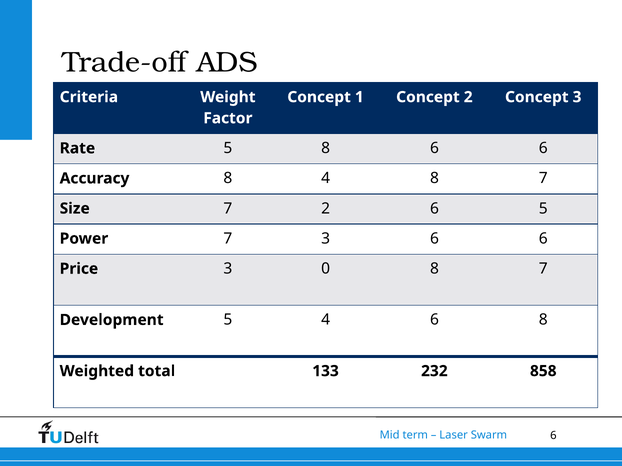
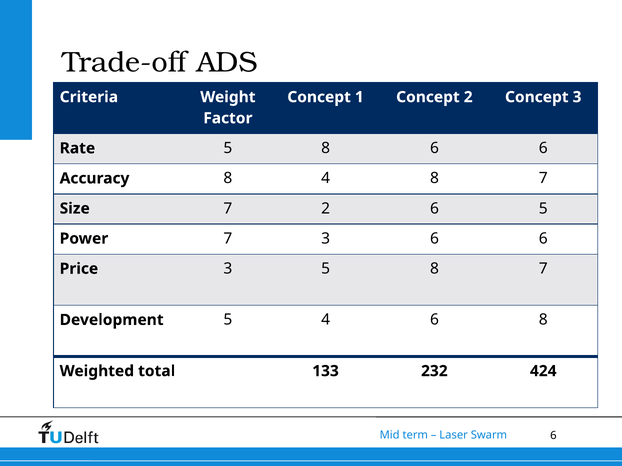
3 0: 0 -> 5 (326, 269)
858: 858 -> 424 (543, 371)
